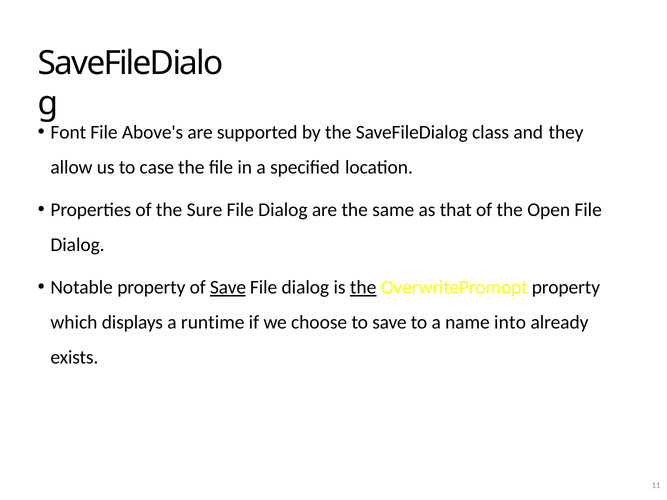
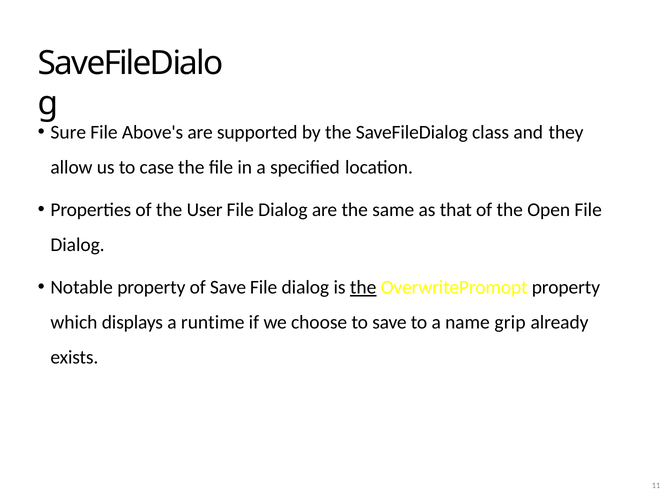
Font: Font -> Sure (68, 133)
Sure: Sure -> User (205, 210)
Save underline: present -> none (228, 288)
into: into -> grip (510, 323)
